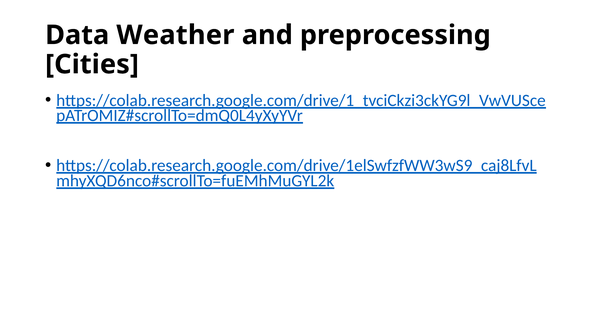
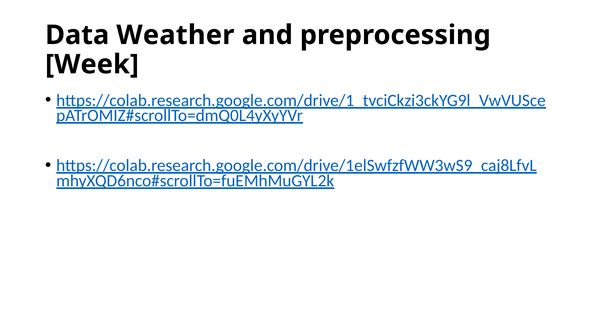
Cities: Cities -> Week (92, 64)
